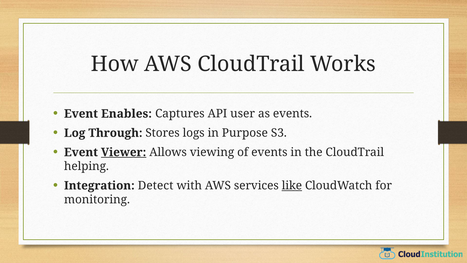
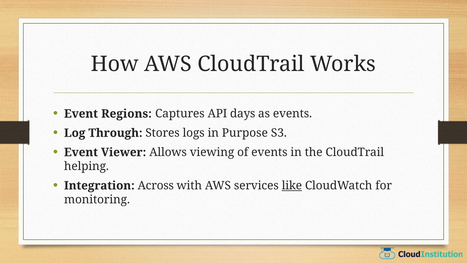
Enables: Enables -> Regions (126, 114)
user: user -> days (243, 114)
Viewer underline: present -> none (124, 152)
Detect: Detect -> Across (156, 185)
